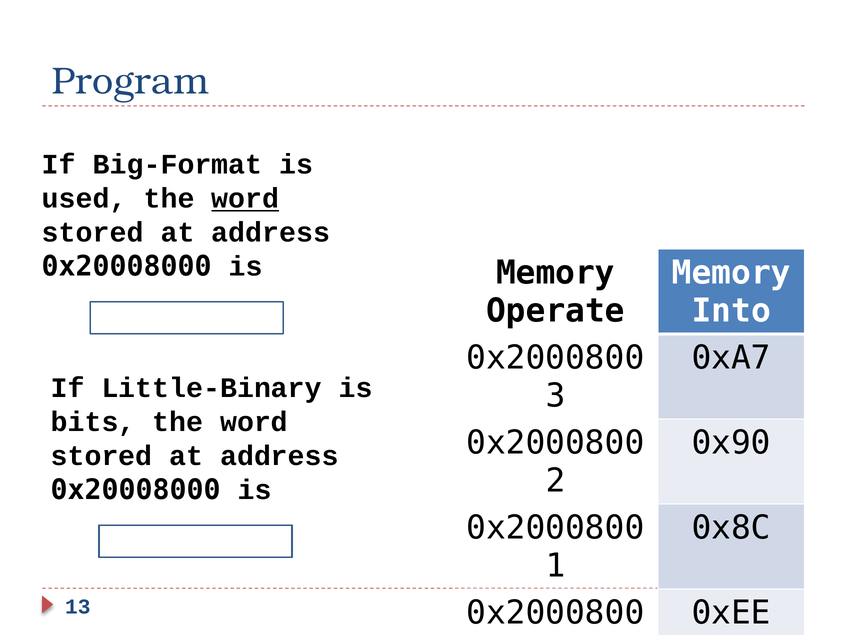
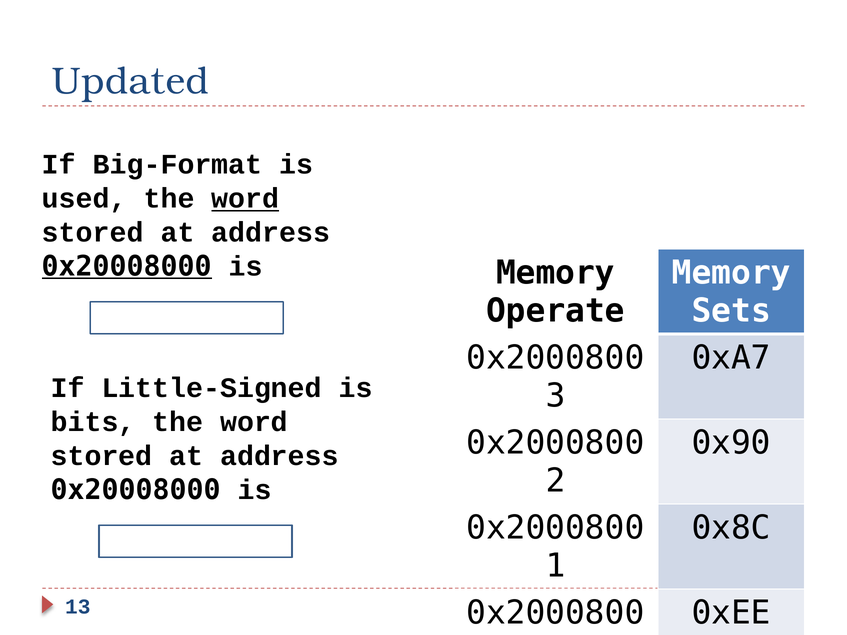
Program: Program -> Updated (130, 82)
0x20008000 underline: none -> present (127, 266)
Into: Into -> Sets (731, 311)
Little-Binary: Little-Binary -> Little-Signed (212, 388)
